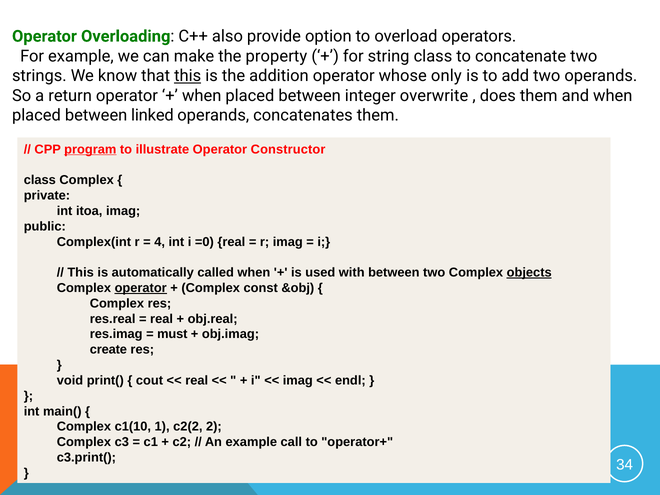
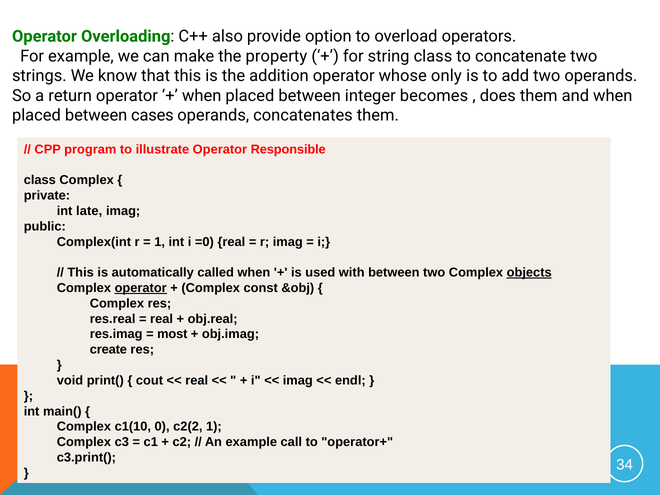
this underline: present -> none (188, 76)
overwrite: overwrite -> becomes (434, 96)
linked: linked -> cases (152, 115)
program underline: present -> none (90, 149)
Constructor: Constructor -> Responsible (288, 149)
itoa: itoa -> late (89, 211)
4: 4 -> 1 (160, 242)
must: must -> most (172, 334)
1: 1 -> 0 (162, 427)
c2(2 2: 2 -> 1 (214, 427)
